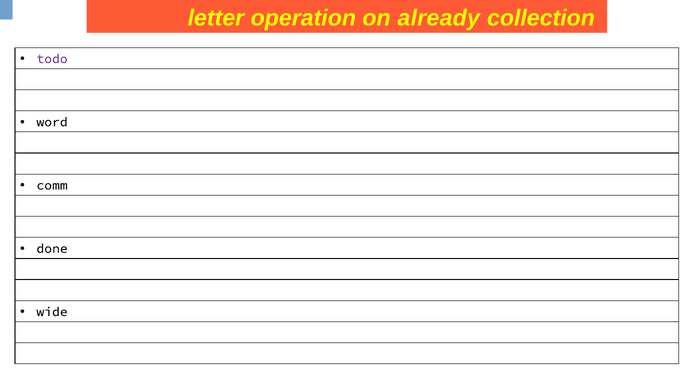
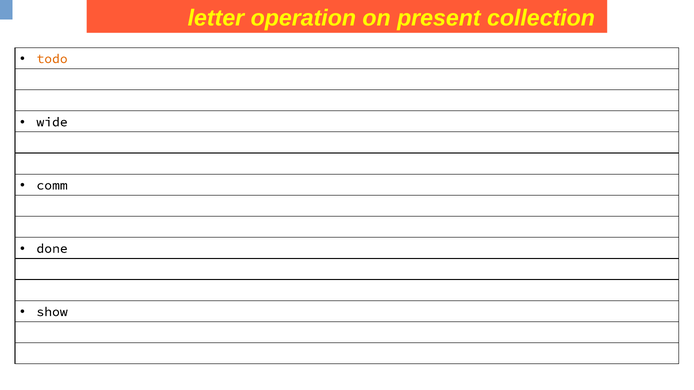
already: already -> present (439, 18)
todo colour: purple -> orange (52, 59)
word: word -> wide (52, 122)
wide: wide -> show (52, 312)
